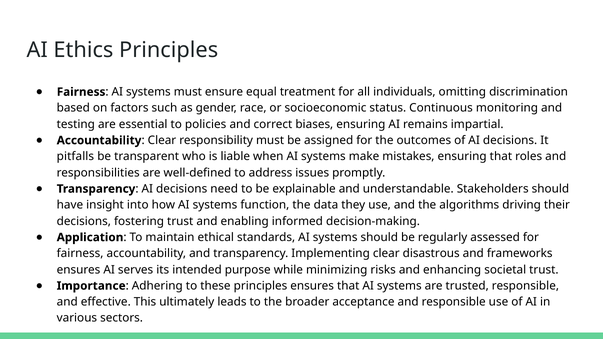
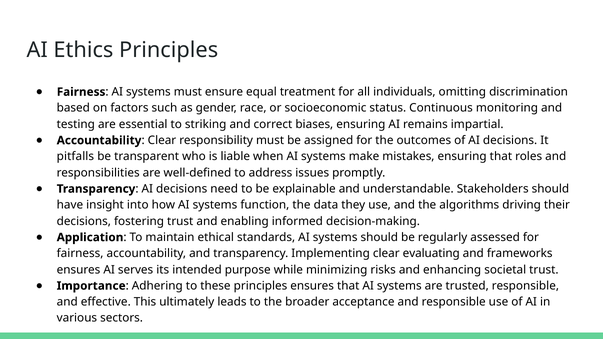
policies: policies -> striking (206, 124)
disastrous: disastrous -> evaluating (431, 254)
